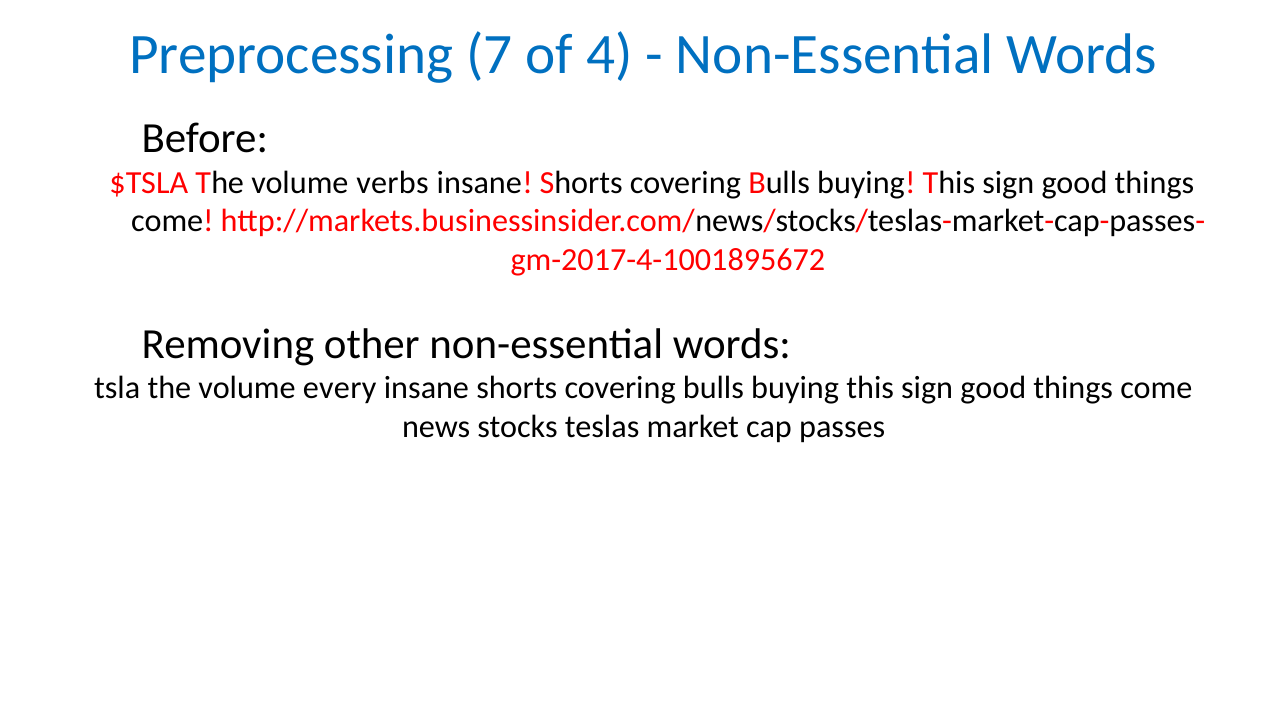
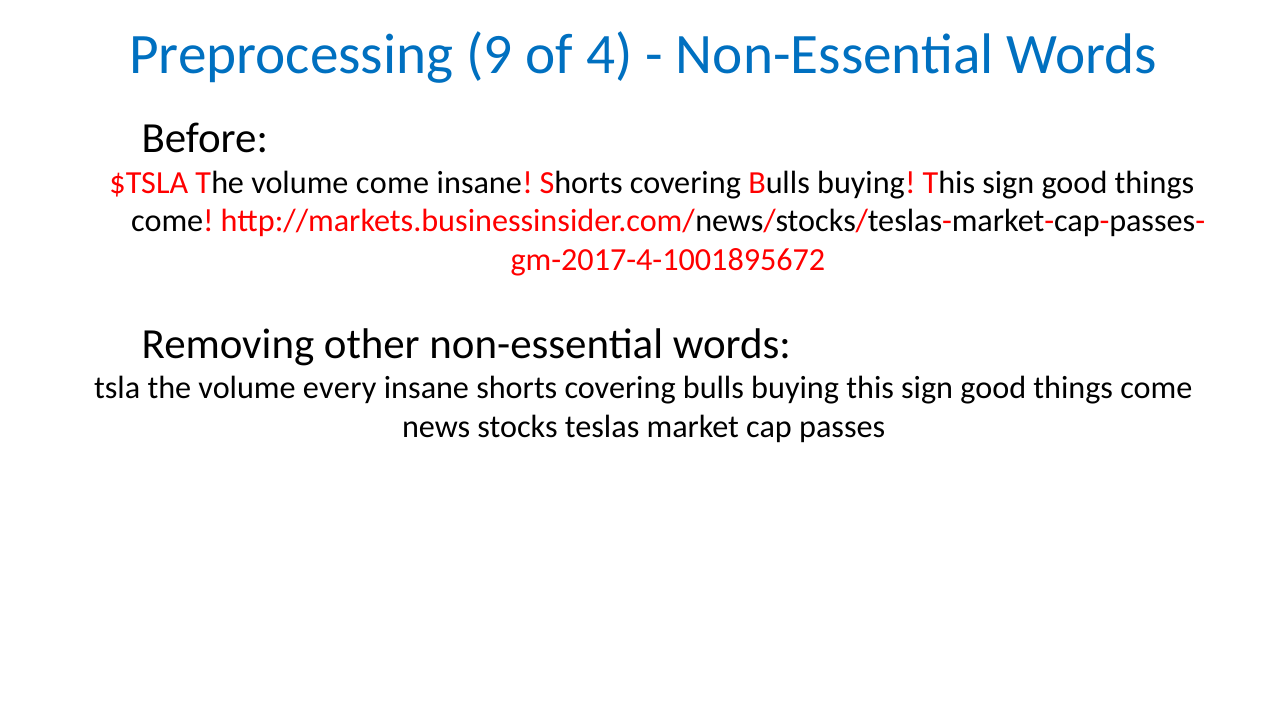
7: 7 -> 9 (490, 55)
volume verbs: verbs -> come (393, 183)
